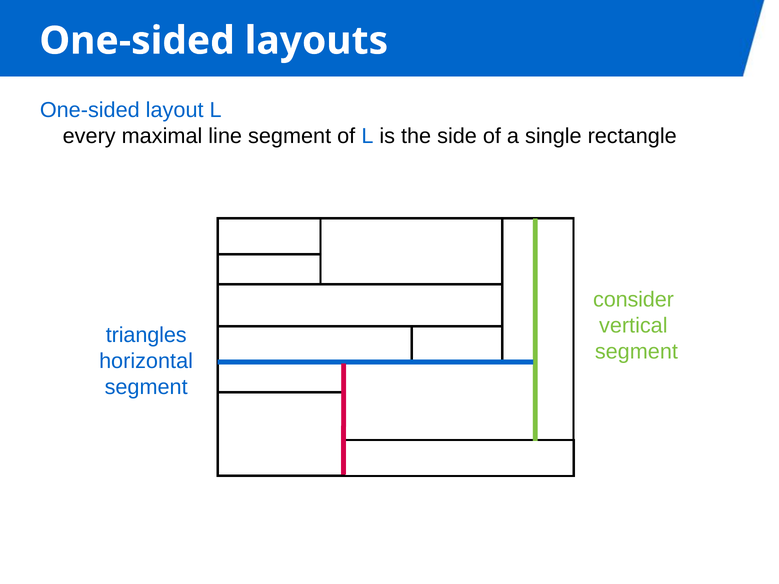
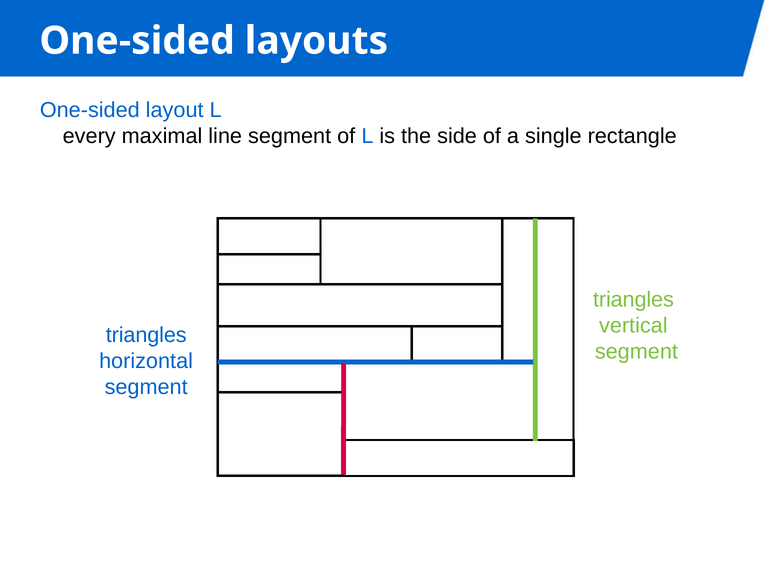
consider: consider -> triangles (633, 300)
